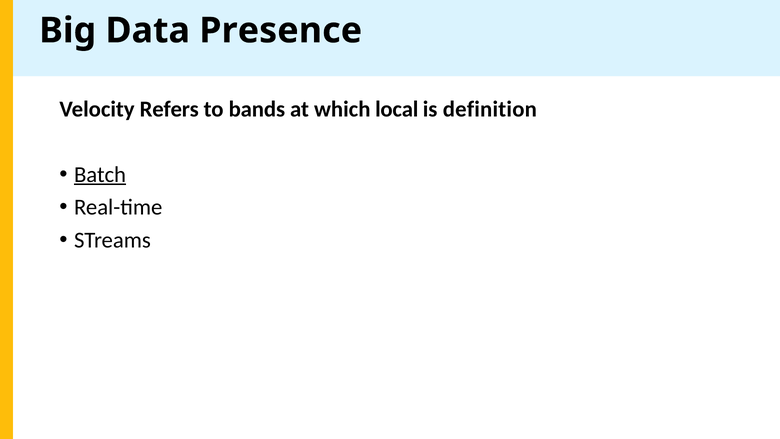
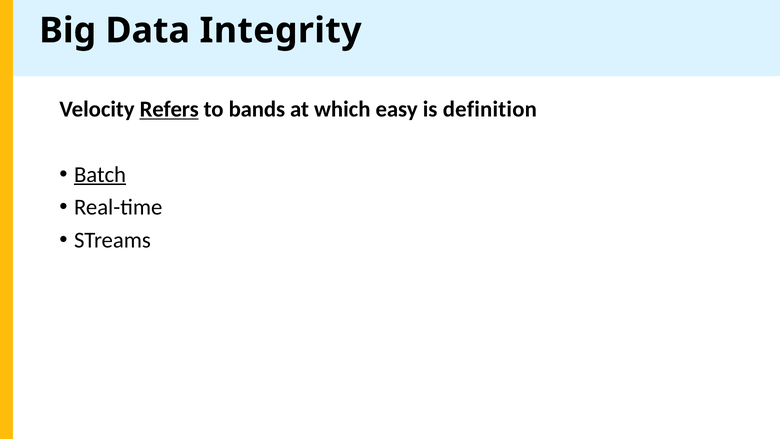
Presence: Presence -> Integrity (281, 31)
Refers underline: none -> present (169, 109)
local: local -> easy (397, 109)
